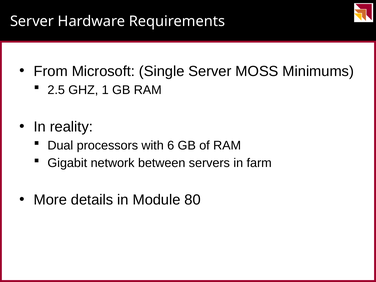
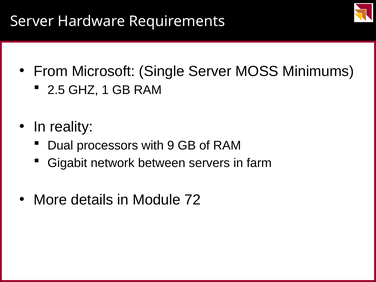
6: 6 -> 9 (171, 145)
80: 80 -> 72 (193, 200)
